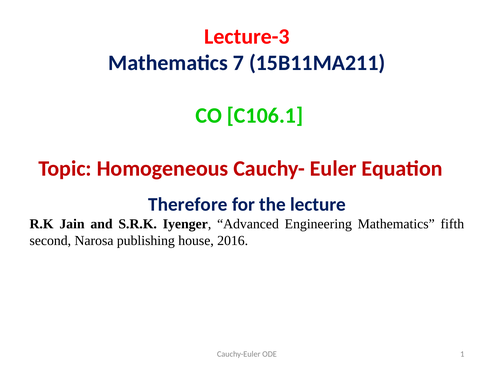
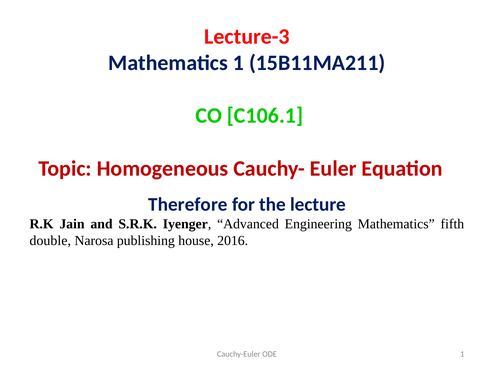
Mathematics 7: 7 -> 1 (238, 63)
second: second -> double (50, 240)
